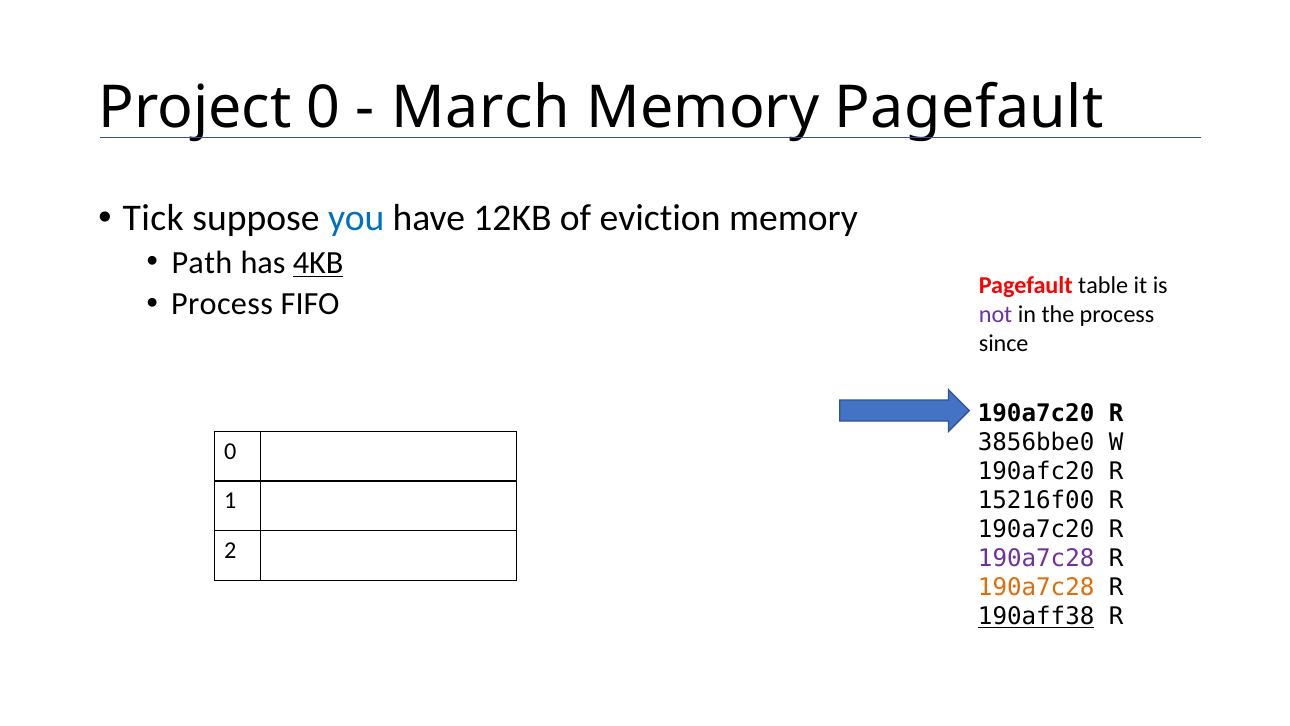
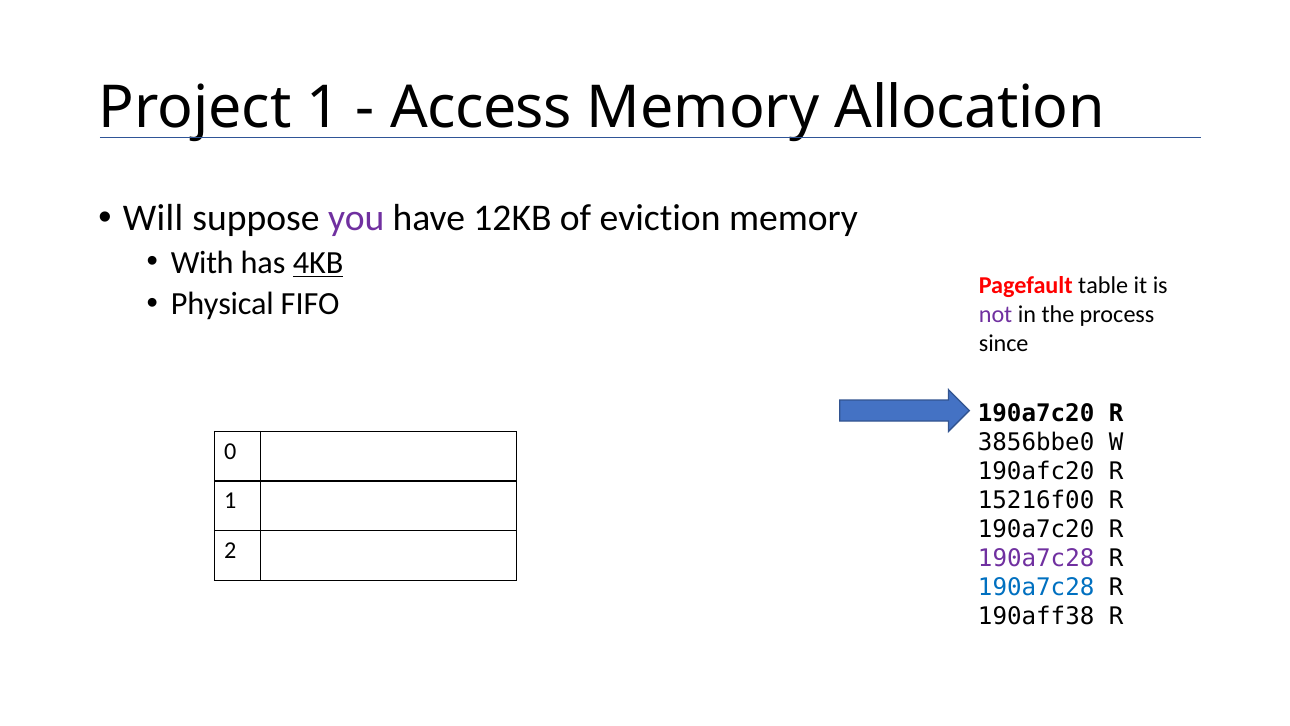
Project 0: 0 -> 1 (324, 108)
March: March -> Access (481, 108)
Memory Pagefault: Pagefault -> Allocation (970, 108)
Tick: Tick -> Will (153, 218)
you colour: blue -> purple (356, 218)
Path: Path -> With (202, 262)
Process: Process -> Physical (222, 304)
190a7c28 colour: orange -> blue (1036, 588)
190aff38 underline: present -> none (1036, 617)
